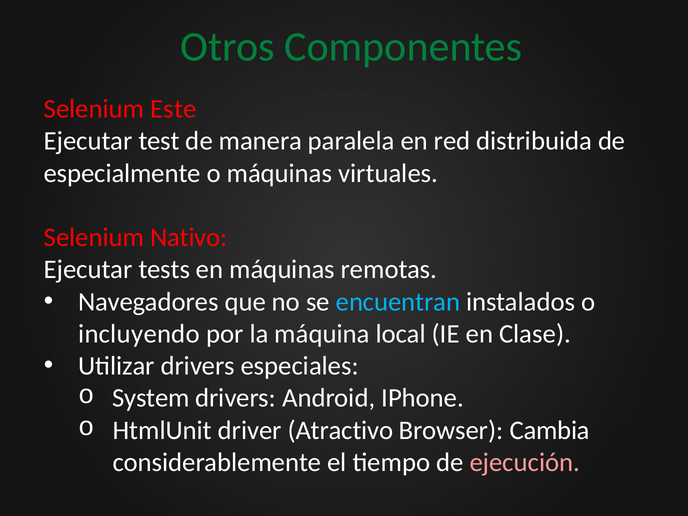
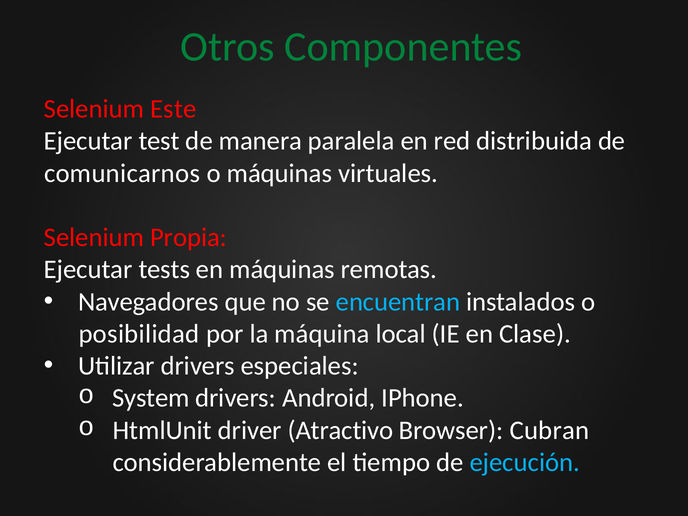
especialmente: especialmente -> comunicarnos (122, 173)
Nativo: Nativo -> Propia (189, 238)
incluyendo: incluyendo -> posibilidad (139, 334)
Cambia: Cambia -> Cubran (549, 430)
ejecución colour: pink -> light blue (525, 462)
